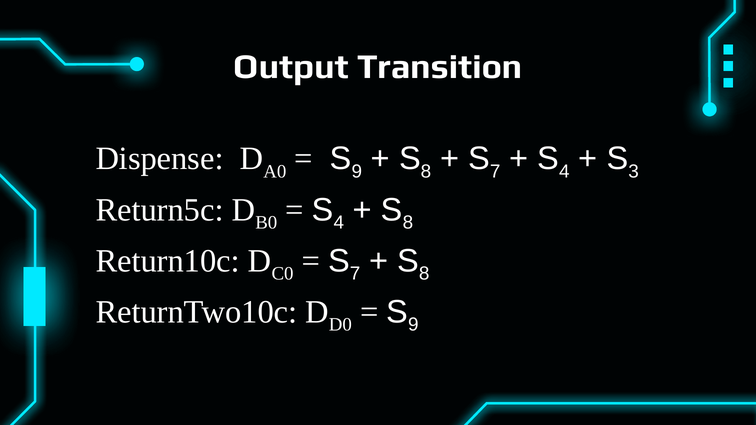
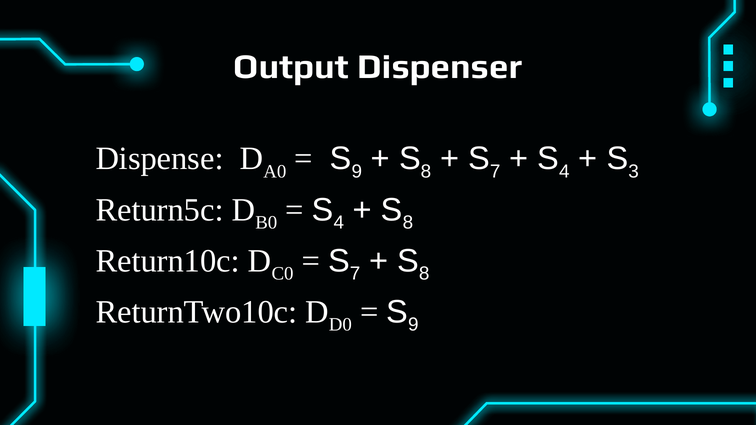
Transition: Transition -> Dispenser (440, 67)
